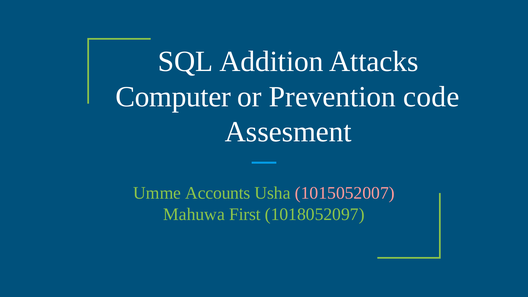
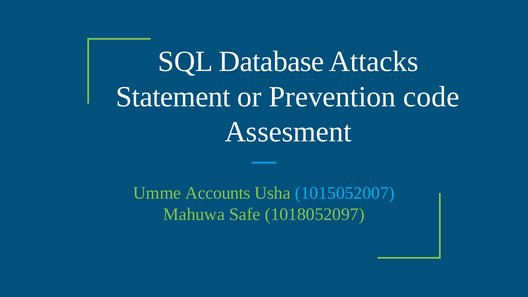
Addition: Addition -> Database (272, 62)
Computer: Computer -> Statement (173, 97)
1015052007 colour: pink -> light blue (345, 193)
First: First -> Safe (245, 214)
